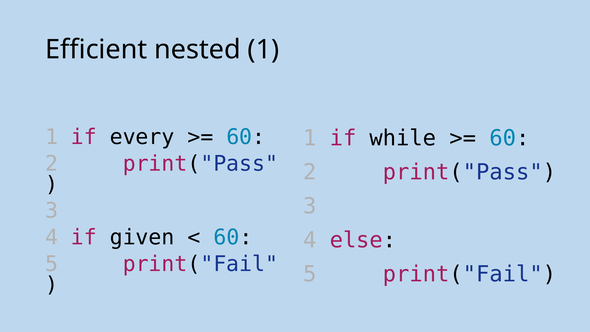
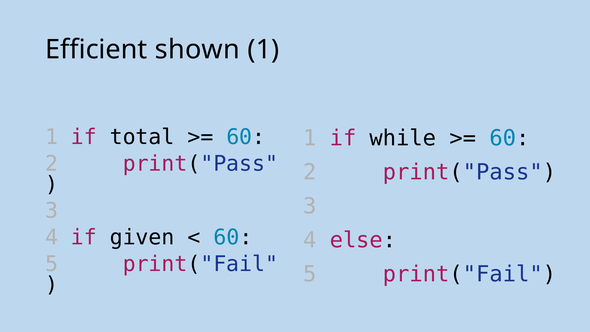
nested: nested -> shown (197, 50)
every: every -> total (142, 137)
